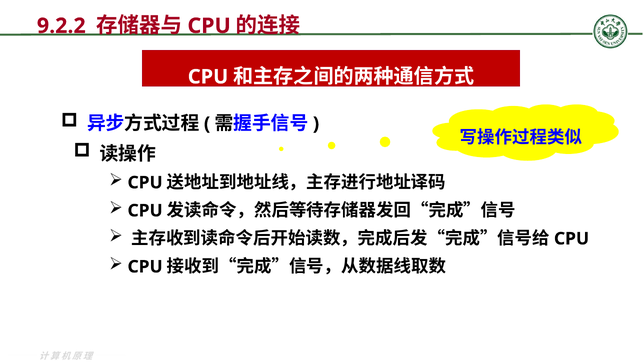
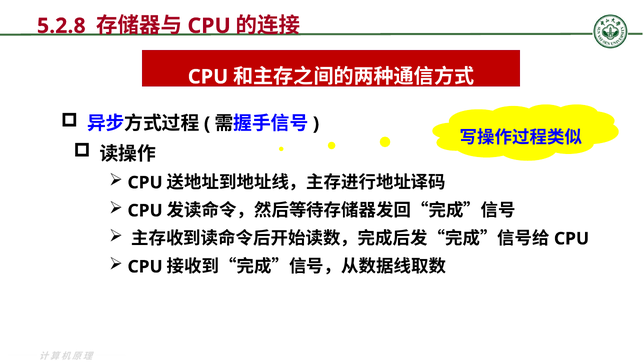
9.2.2: 9.2.2 -> 5.2.8 (61, 26)
